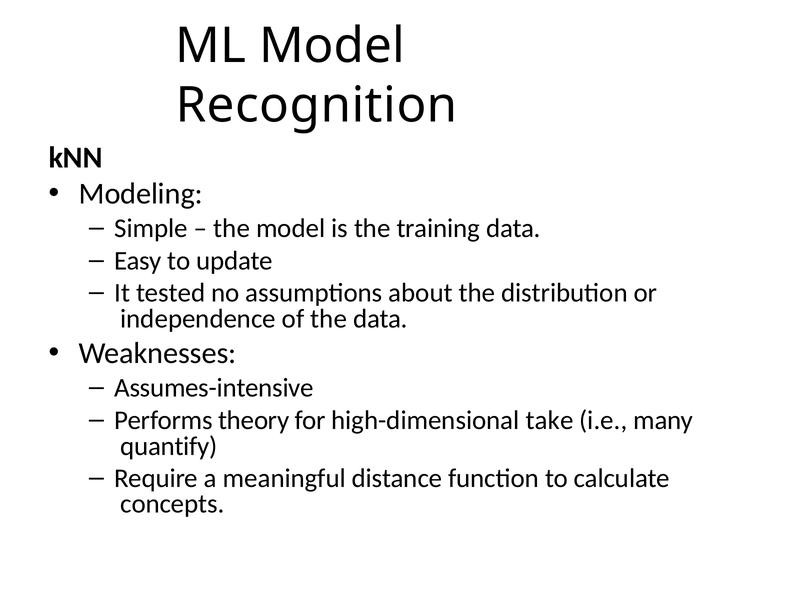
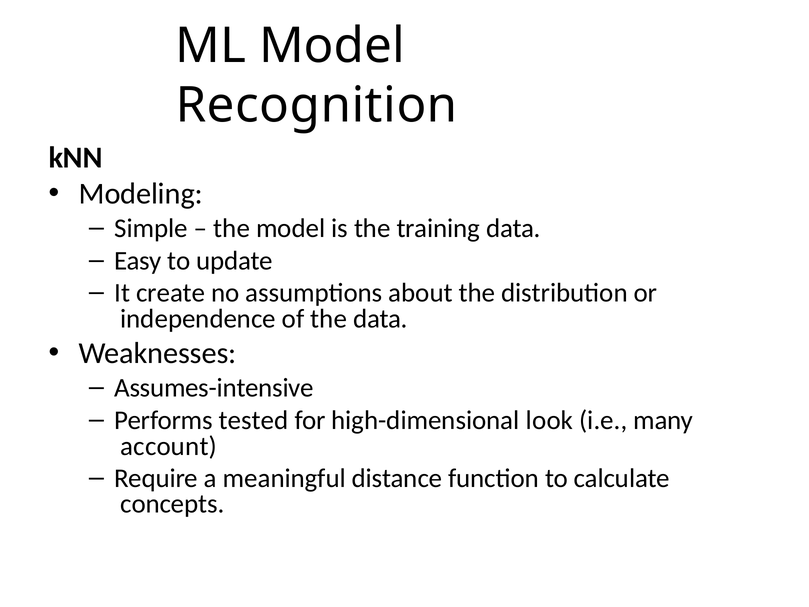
tested: tested -> create (171, 293)
theory: theory -> tested (254, 420)
take: take -> look (549, 420)
quantify: quantify -> account (169, 446)
